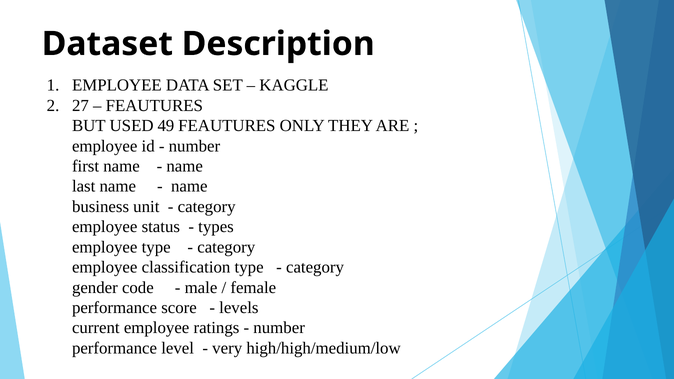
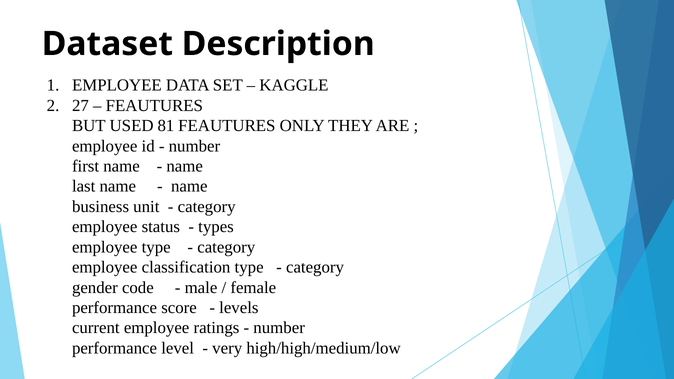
49: 49 -> 81 (166, 126)
